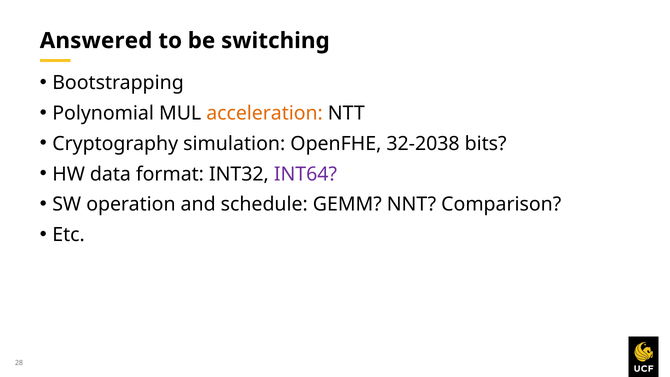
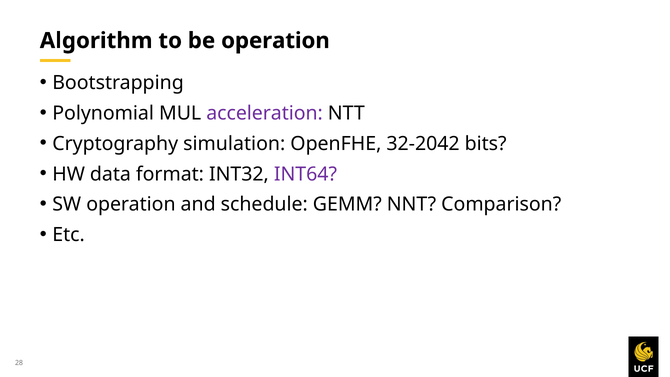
Answered: Answered -> Algorithm (96, 41)
be switching: switching -> operation (275, 41)
acceleration colour: orange -> purple (265, 113)
32-2038: 32-2038 -> 32-2042 (423, 144)
